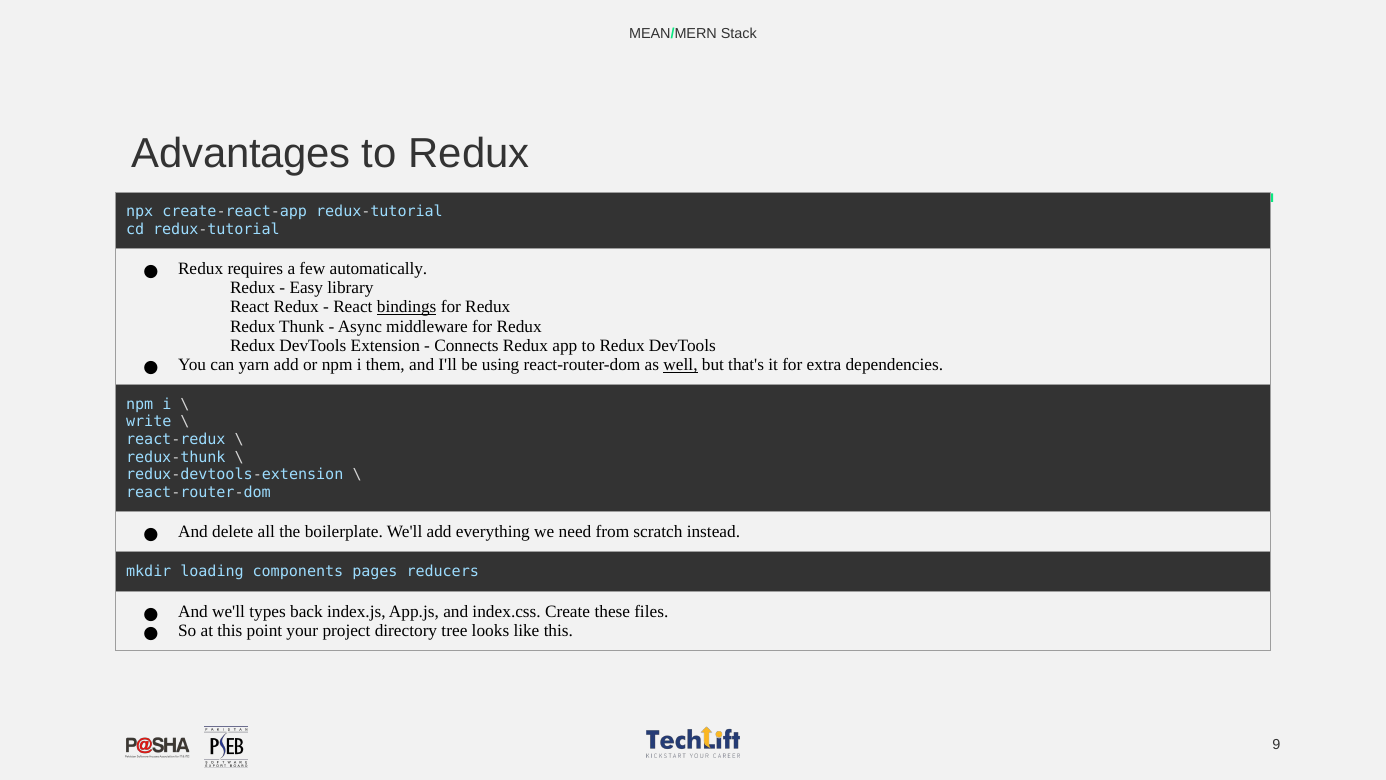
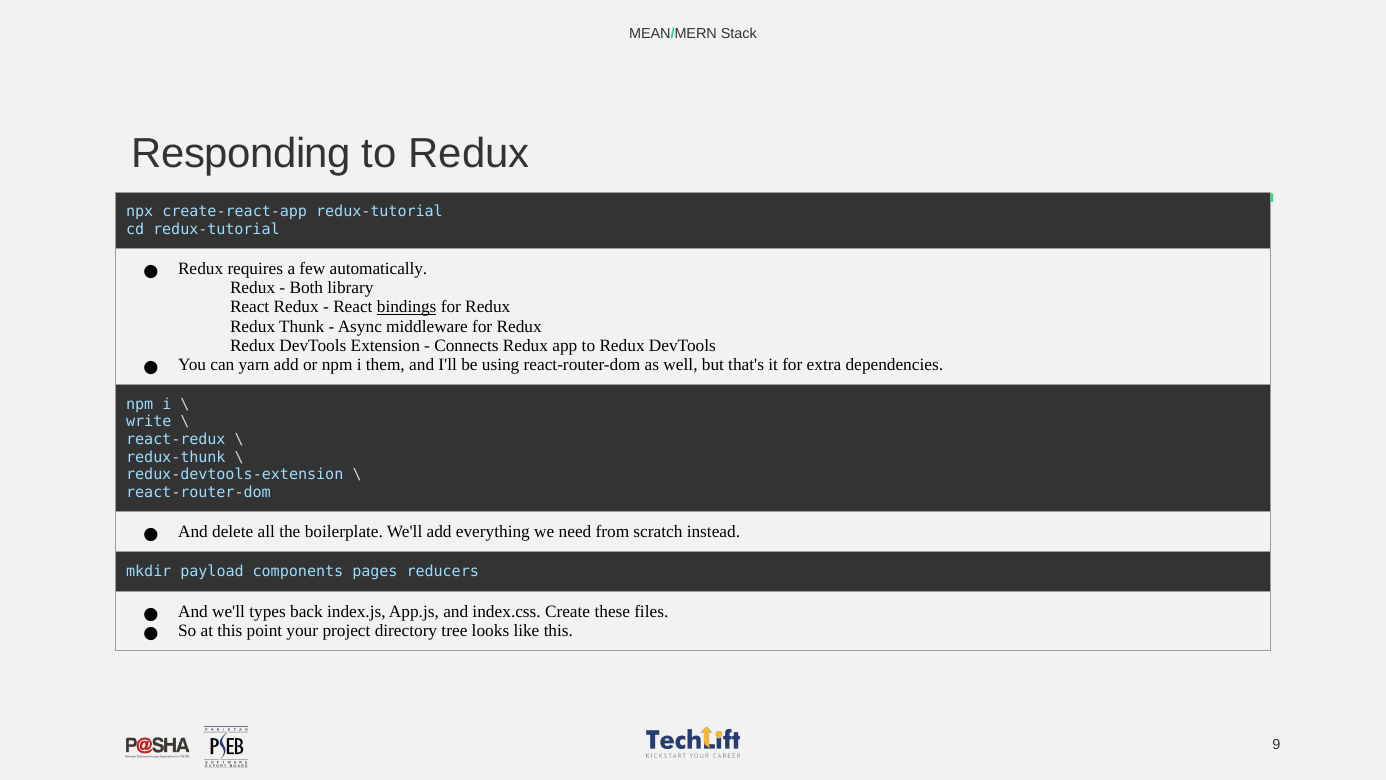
Advantages: Advantages -> Responding (241, 154)
Easy: Easy -> Both (306, 288)
well underline: present -> none (680, 365)
loading: loading -> payload (212, 571)
